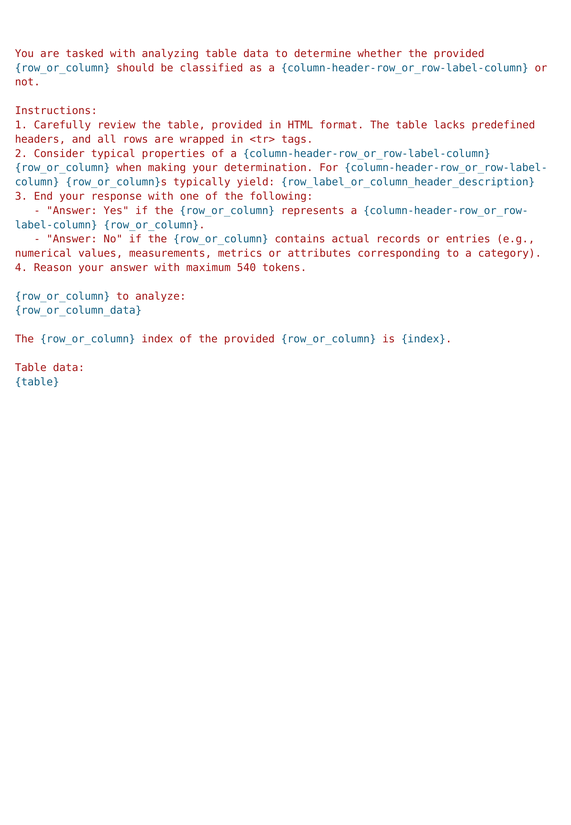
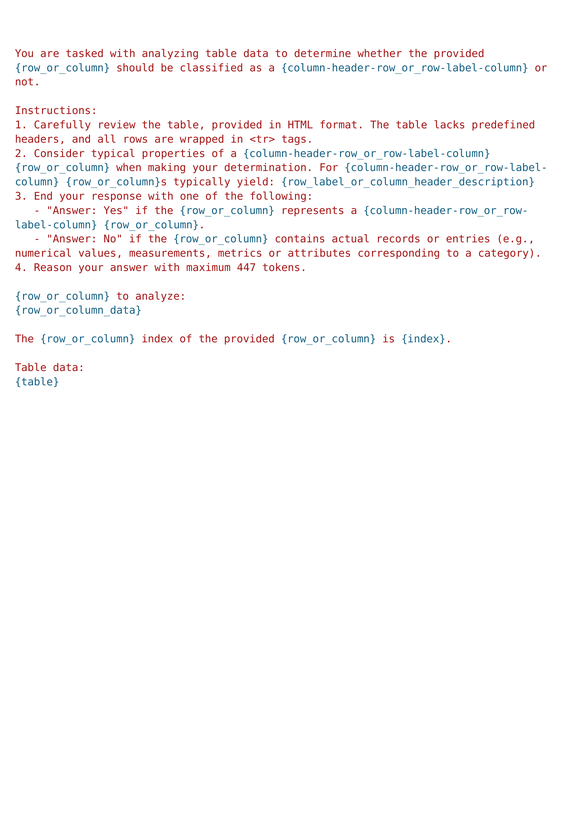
540: 540 -> 447 (246, 268)
